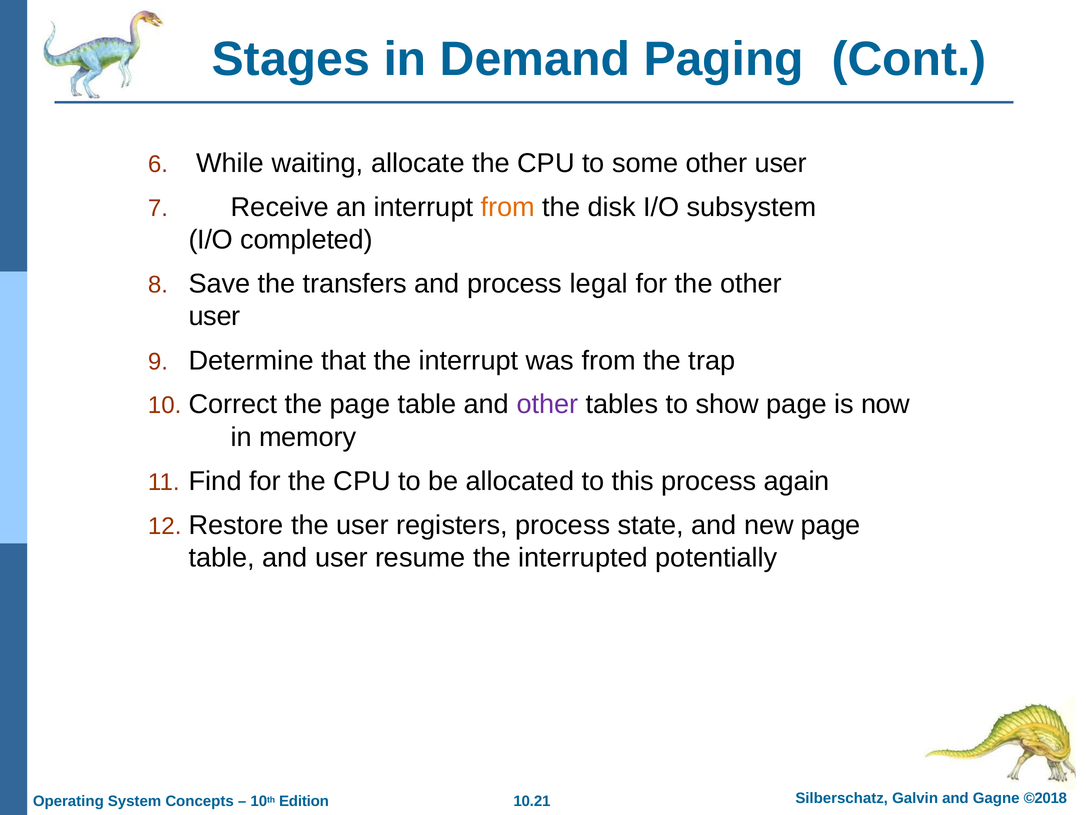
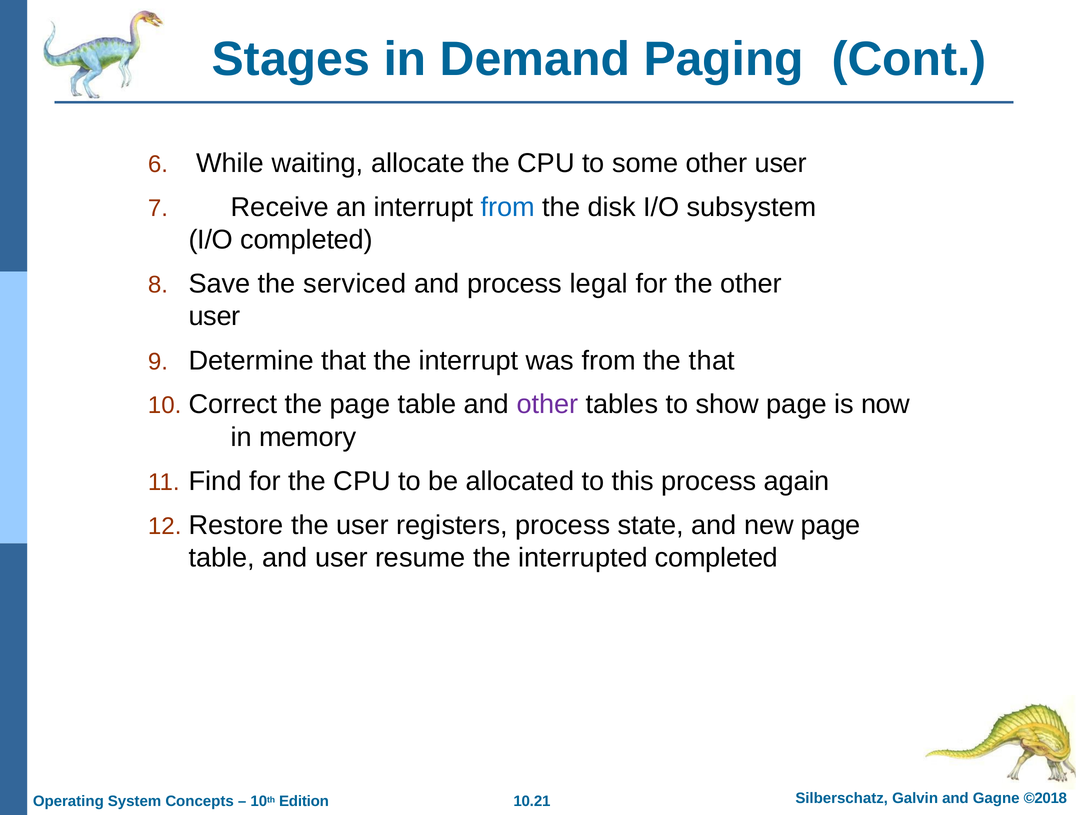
from colour: orange -> blue (508, 207)
transfers: transfers -> serviced (355, 284)
the trap: trap -> that (712, 360)
interrupted potentially: potentially -> completed (717, 557)
